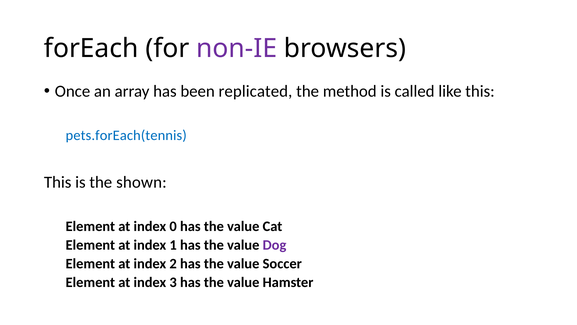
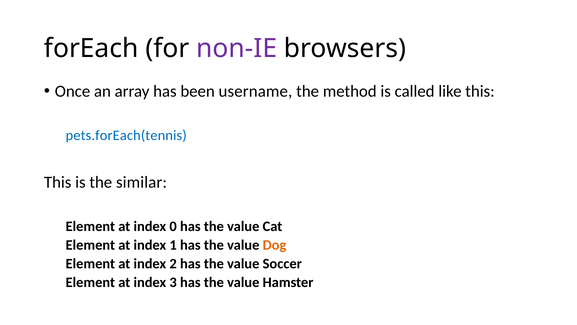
replicated: replicated -> username (255, 91)
shown: shown -> similar (141, 182)
Dog colour: purple -> orange (274, 245)
